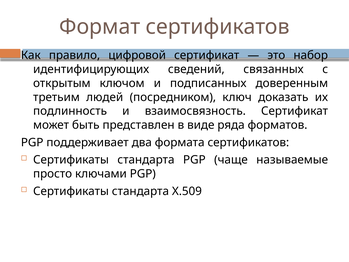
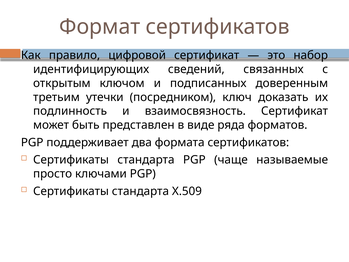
людей: людей -> утечки (105, 97)
